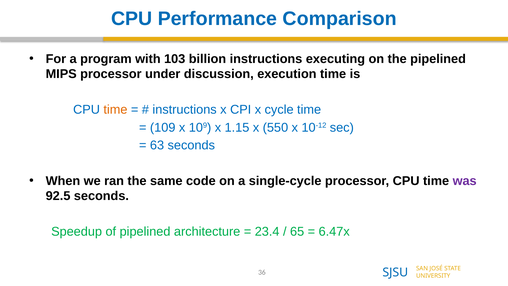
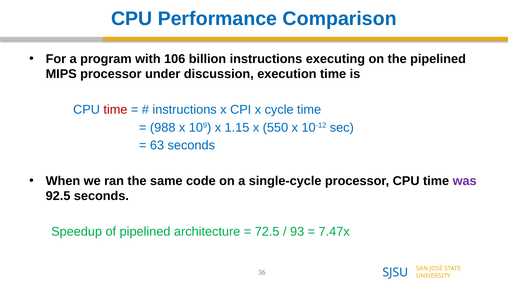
103: 103 -> 106 (175, 59)
time colour: orange -> red (115, 110)
109: 109 -> 988 (163, 127)
23.4: 23.4 -> 72.5 (267, 232)
65: 65 -> 93 (297, 232)
6.47x: 6.47x -> 7.47x (334, 232)
